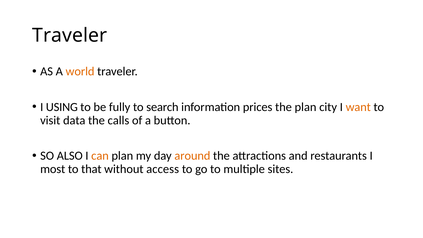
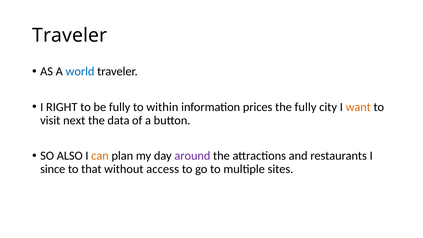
world colour: orange -> blue (80, 72)
USING: USING -> RIGHT (62, 107)
search: search -> within (162, 107)
the plan: plan -> fully (306, 107)
data: data -> next (74, 120)
calls: calls -> data (119, 120)
around colour: orange -> purple (192, 156)
most: most -> since (53, 169)
